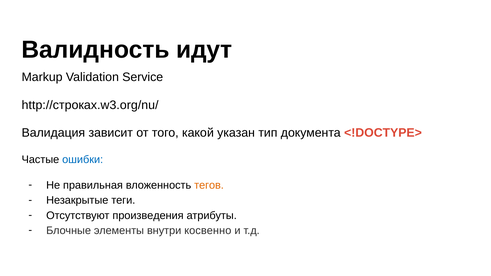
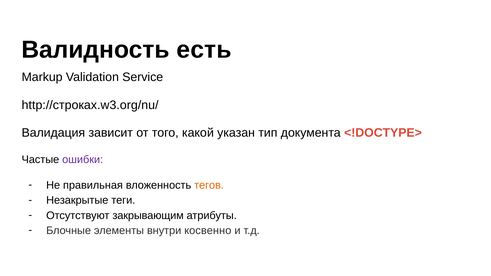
идут: идут -> есть (204, 50)
ошибки colour: blue -> purple (83, 160)
произведения: произведения -> закрывающим (148, 216)
